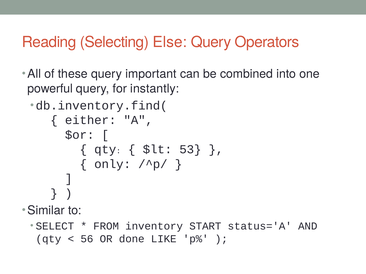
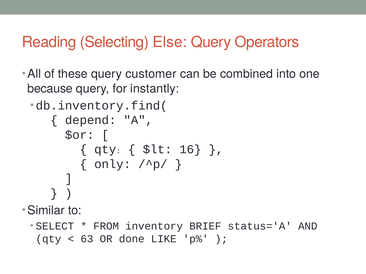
important: important -> customer (151, 74)
powerful: powerful -> because (50, 89)
either: either -> depend (91, 120)
53: 53 -> 16 (190, 150)
START: START -> BRIEF (205, 226)
56: 56 -> 63 (87, 239)
